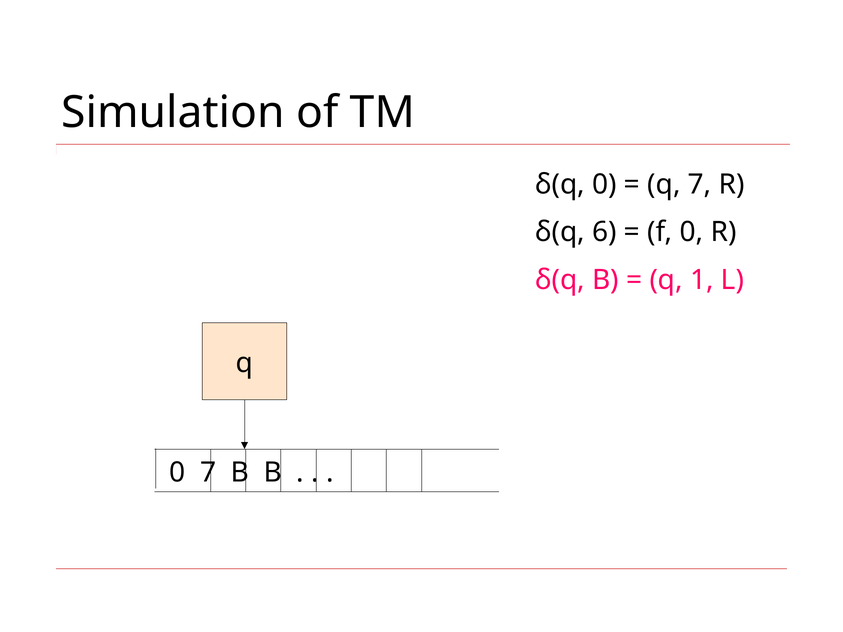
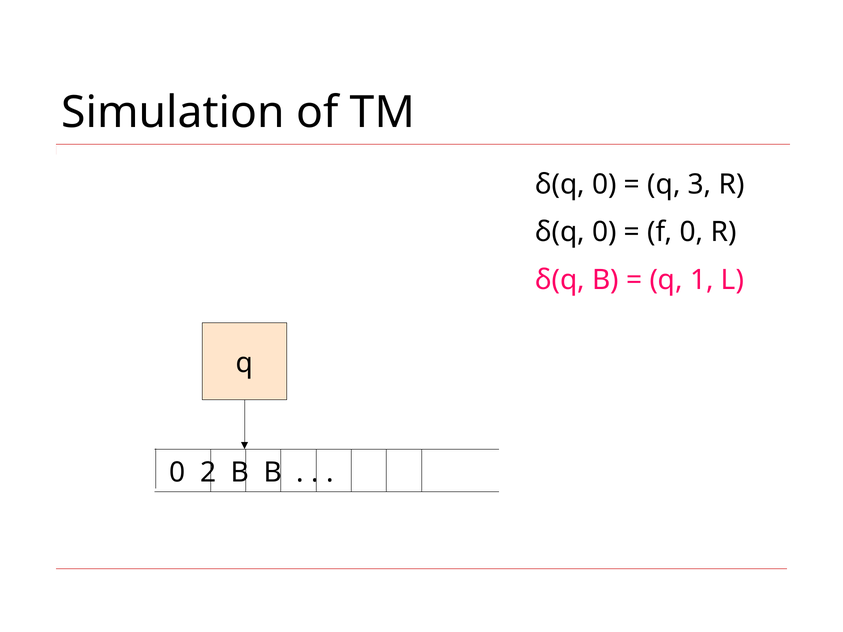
q 7: 7 -> 3 (700, 185)
6: 6 -> 0 (604, 232)
0 7: 7 -> 2 (208, 473)
